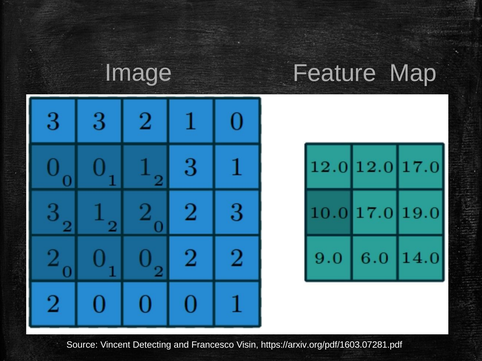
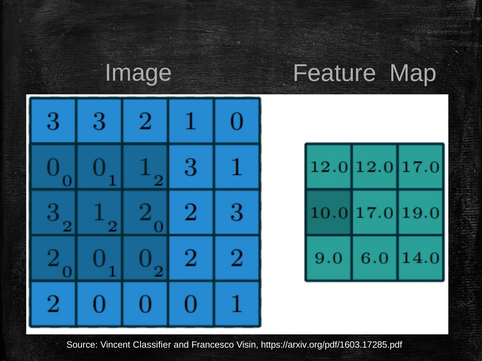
Detecting: Detecting -> Classifier (152, 345)
https://arxiv.org/pdf/1603.07281.pdf: https://arxiv.org/pdf/1603.07281.pdf -> https://arxiv.org/pdf/1603.17285.pdf (332, 345)
